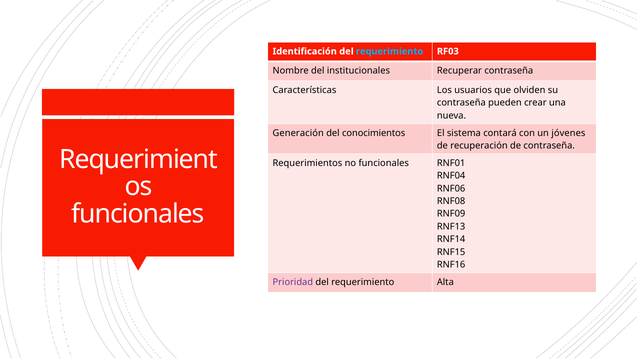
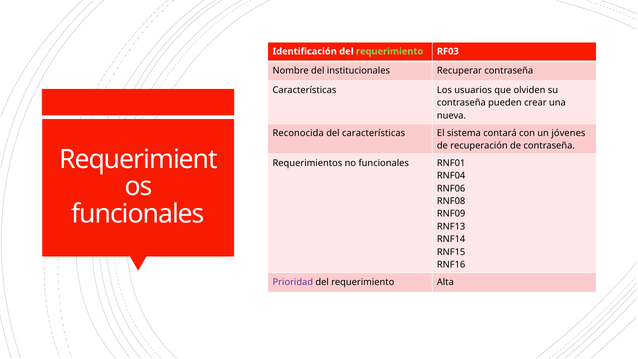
requerimiento colour: light blue -> light green (390, 51)
Generación: Generación -> Reconocida (298, 133)
del conocimientos: conocimientos -> características (374, 133)
